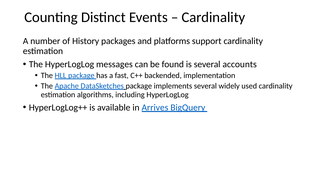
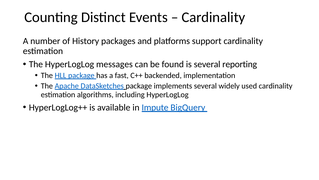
accounts: accounts -> reporting (240, 64)
Arrives: Arrives -> Impute (155, 107)
